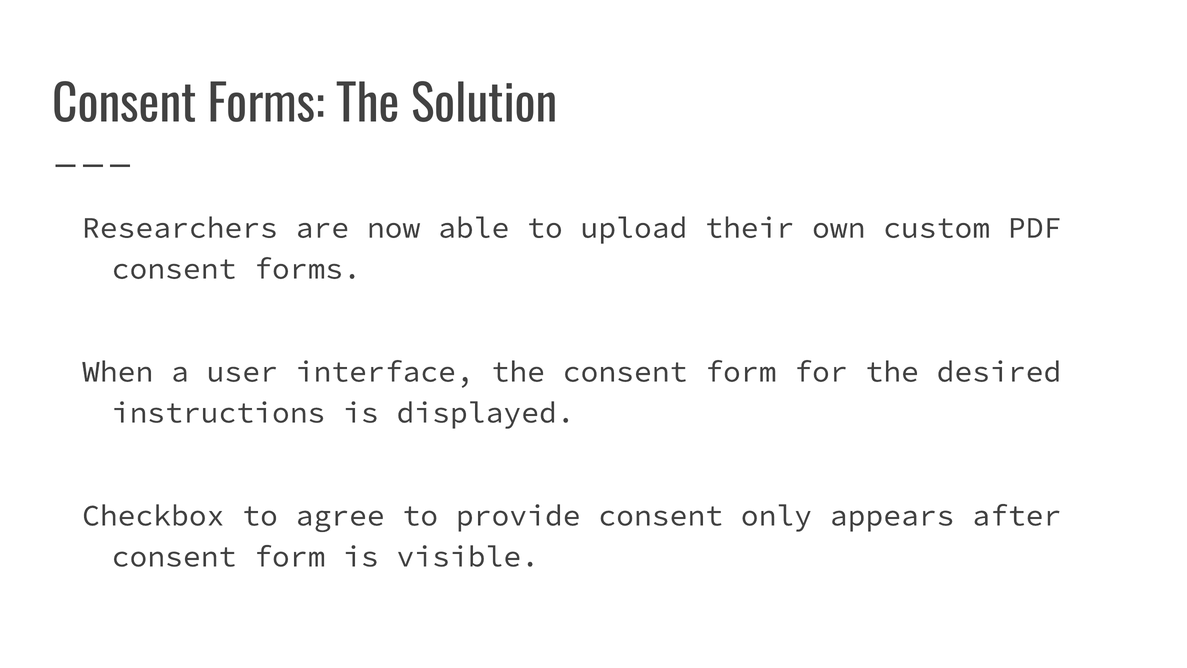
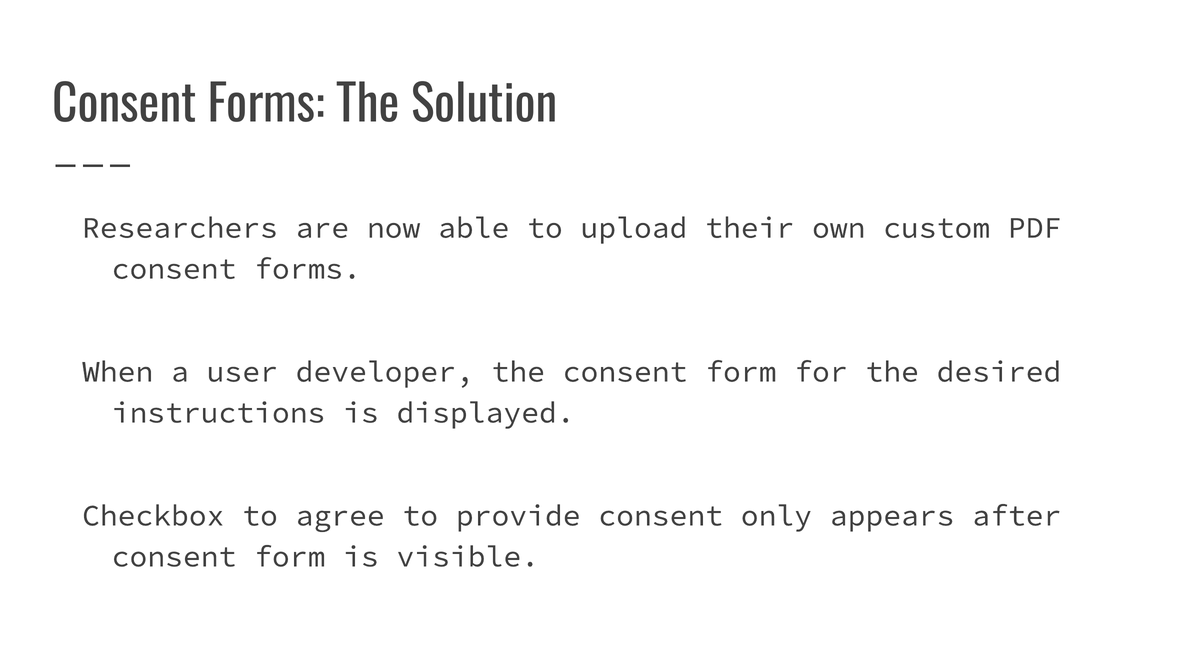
interface: interface -> developer (385, 372)
